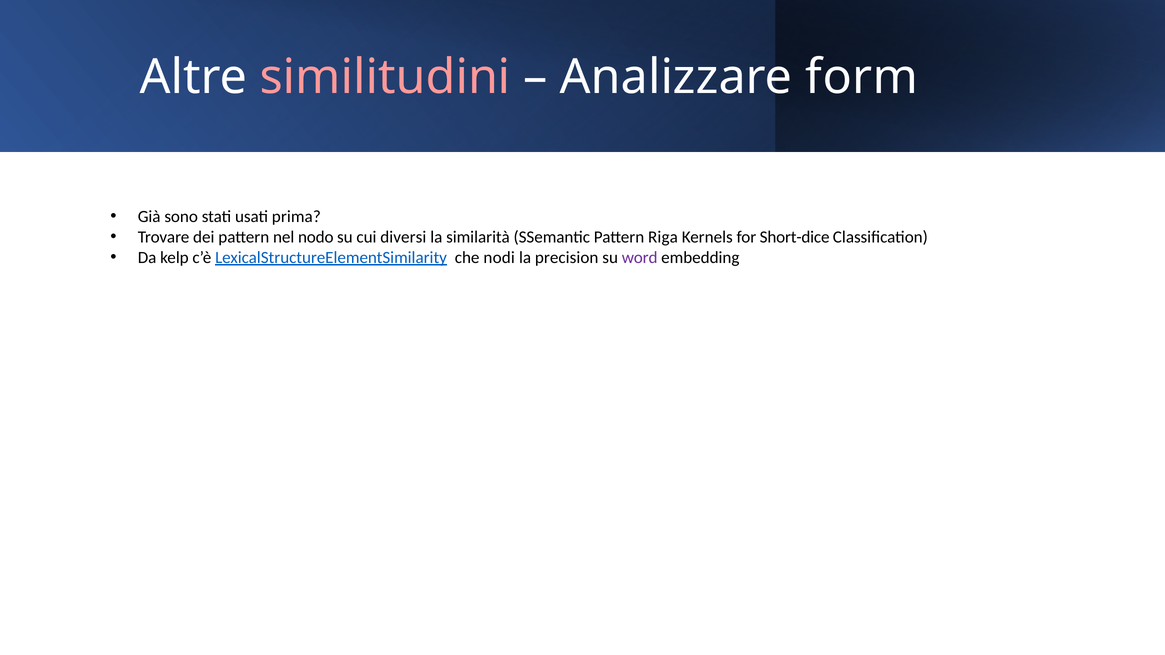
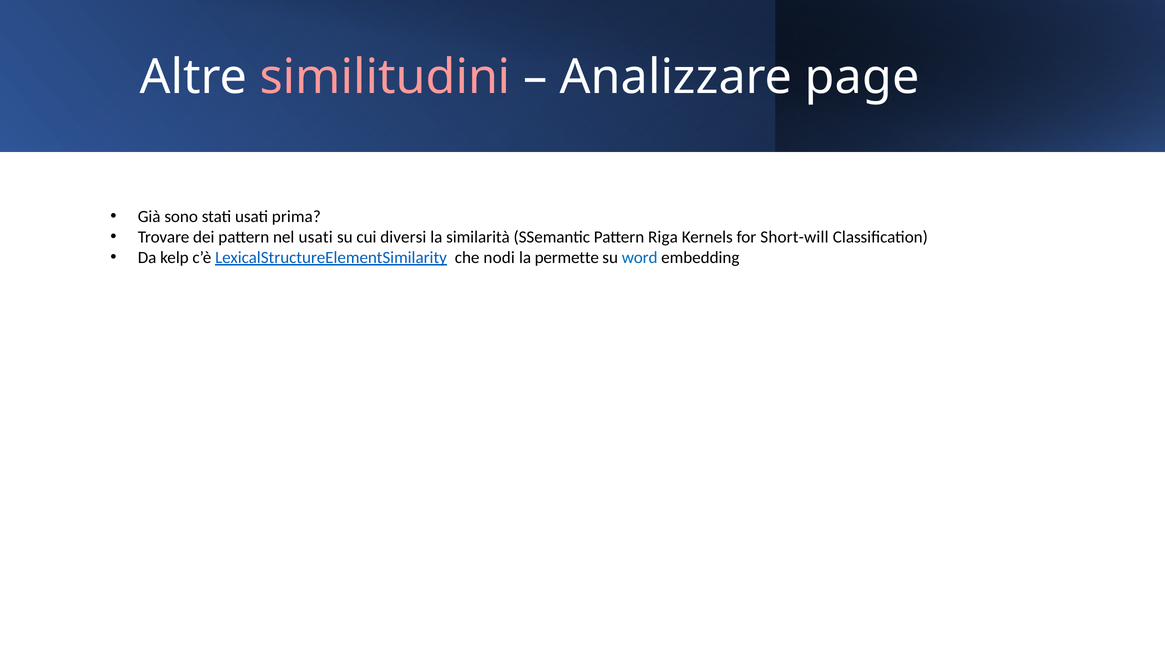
form: form -> page (862, 77)
nel nodo: nodo -> usati (316, 237)
Short-dice: Short-dice -> Short-will (794, 237)
precision: precision -> permette (567, 258)
word colour: purple -> blue (640, 258)
